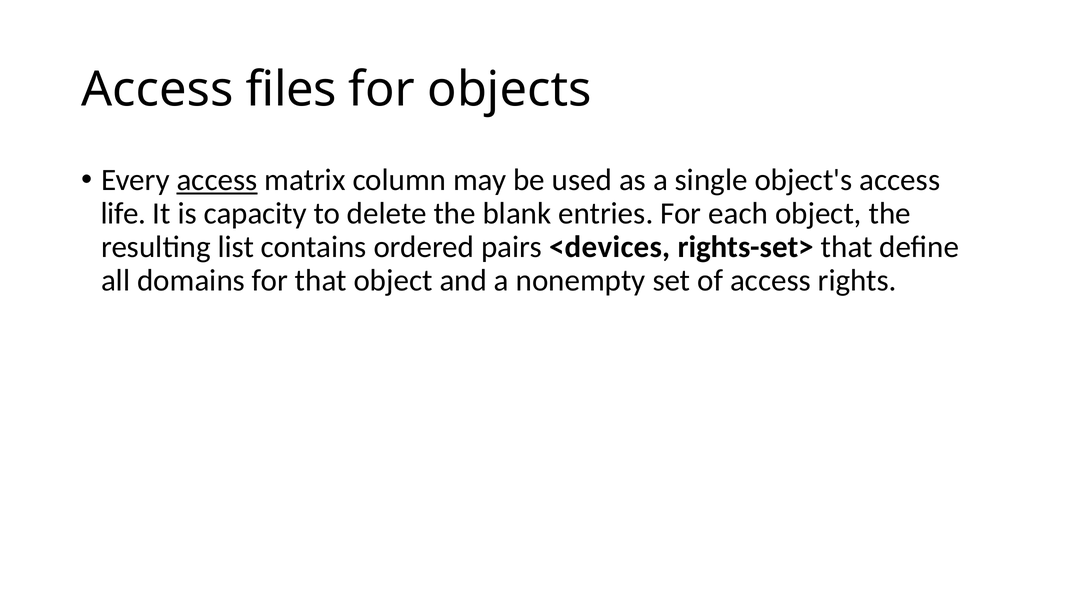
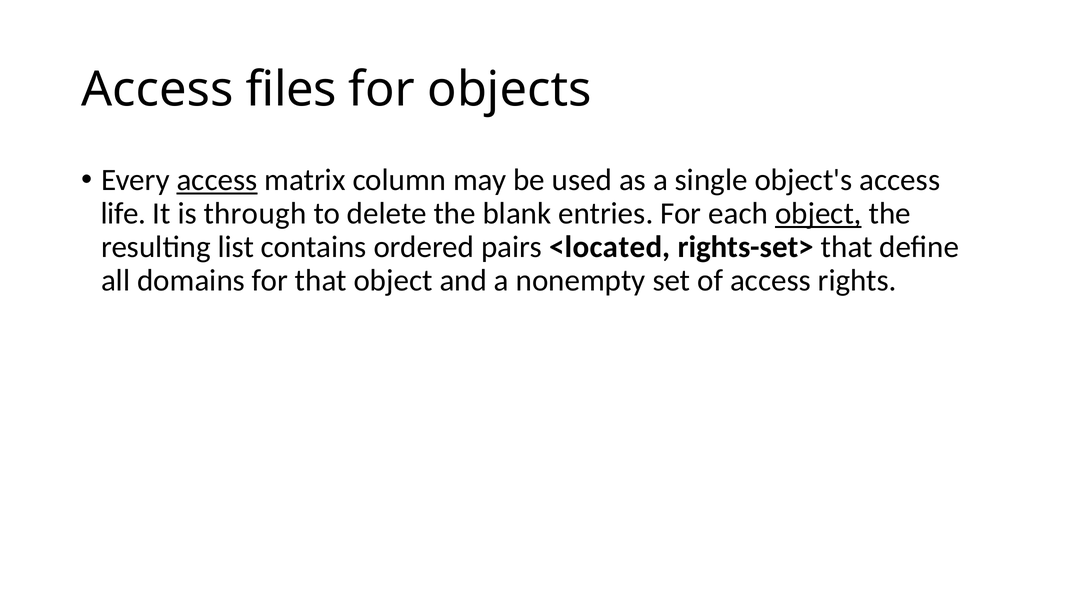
capacity: capacity -> through (255, 214)
object underline: none -> present (818, 214)
<devices: <devices -> <located (610, 247)
